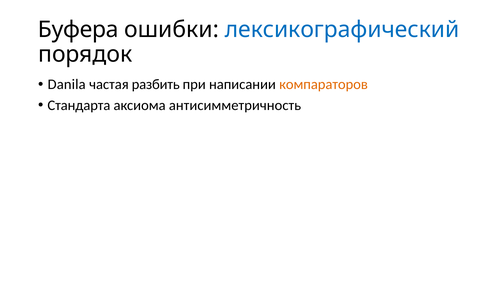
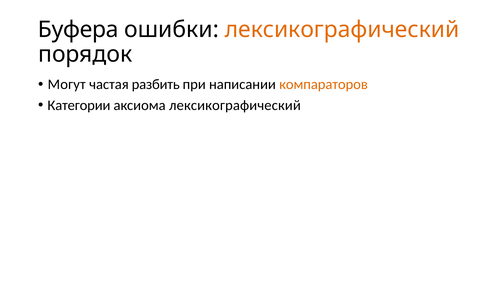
лексикографический colour: blue -> orange (342, 30)
Danila: Danila -> Могут (67, 85)
Стандарта: Стандарта -> Категории (79, 106)
аксиома антисимметричность: антисимметричность -> лексикографический (235, 106)
